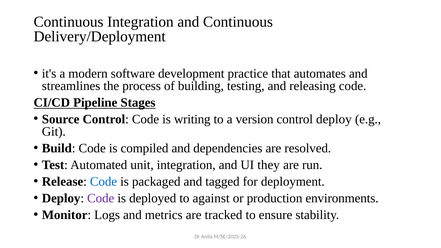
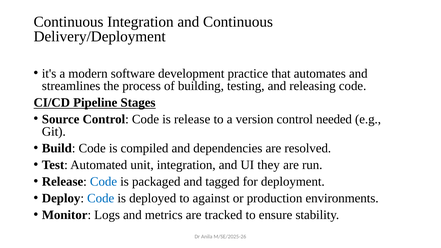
is writing: writing -> release (192, 119)
control deploy: deploy -> needed (334, 119)
Code colour: purple -> blue (101, 198)
